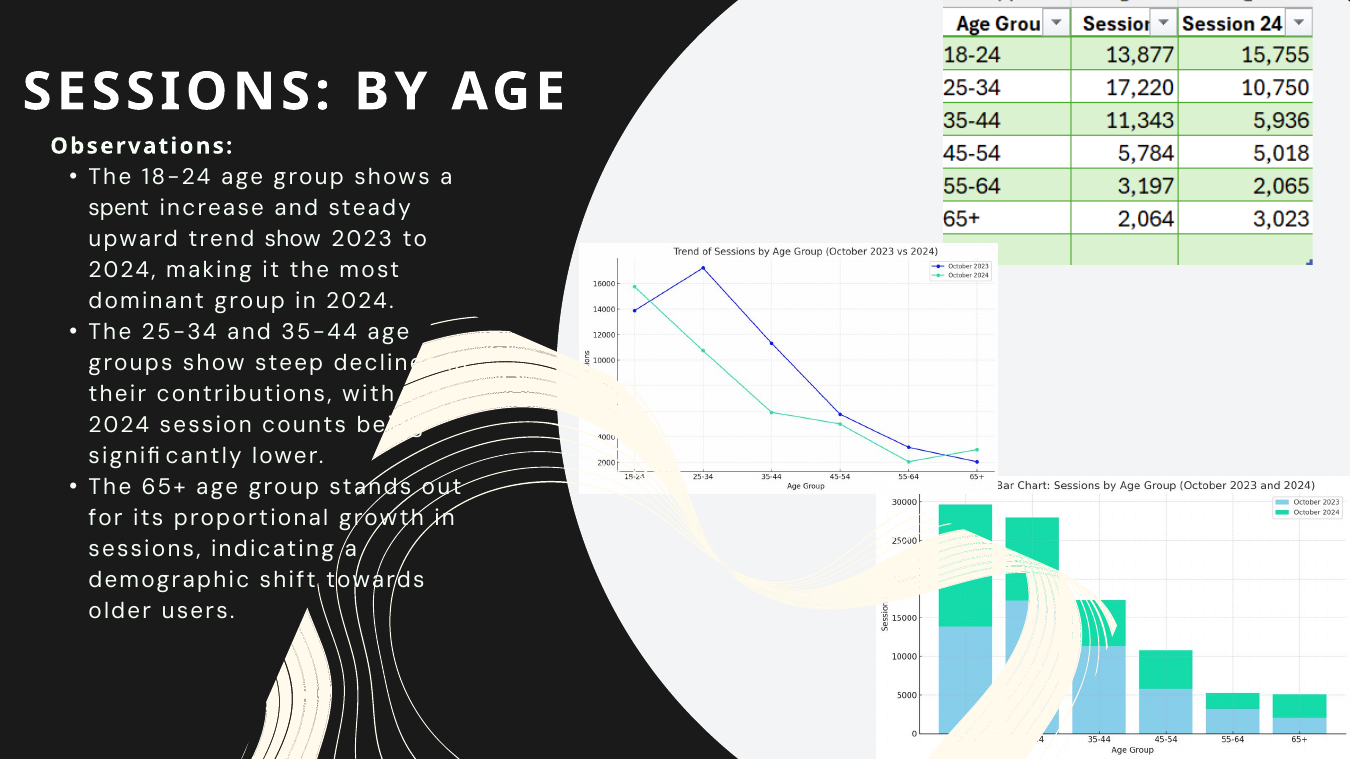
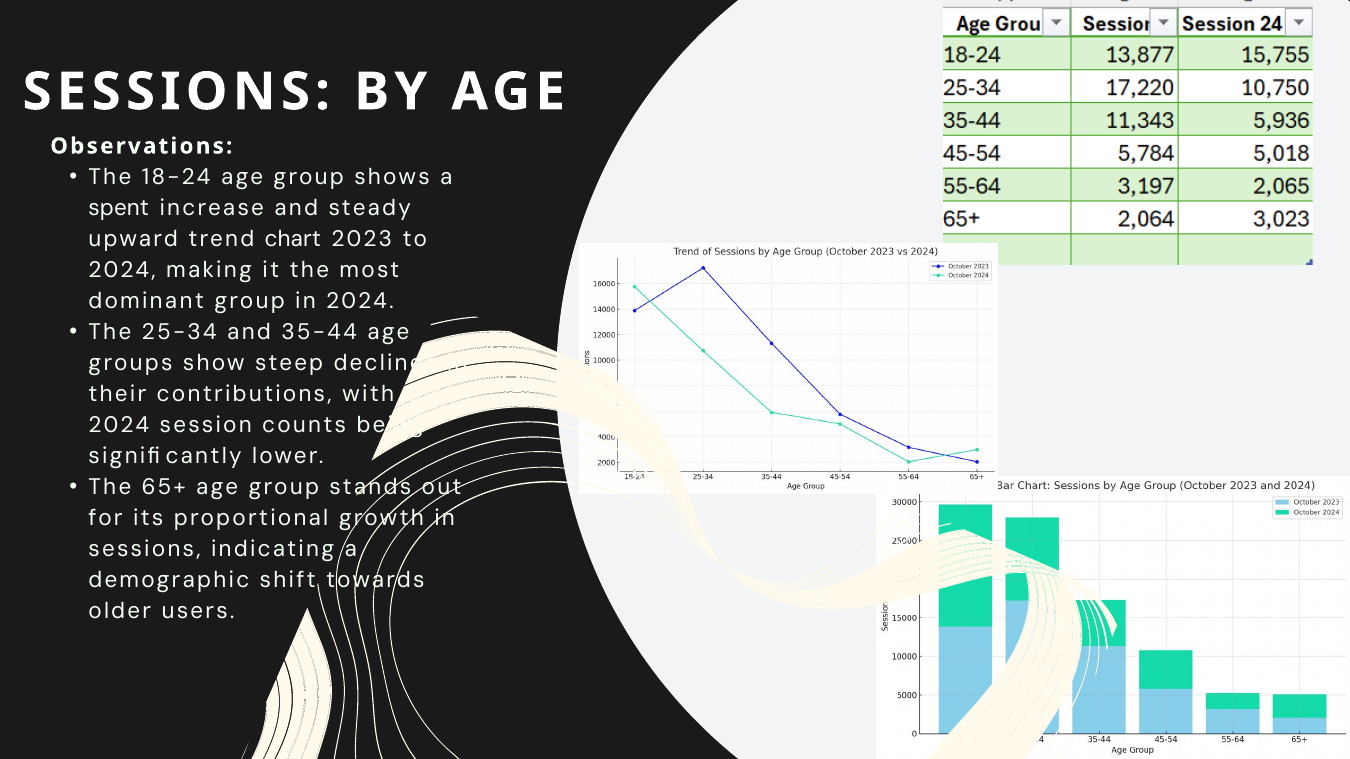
trend show: show -> chart (293, 239)
